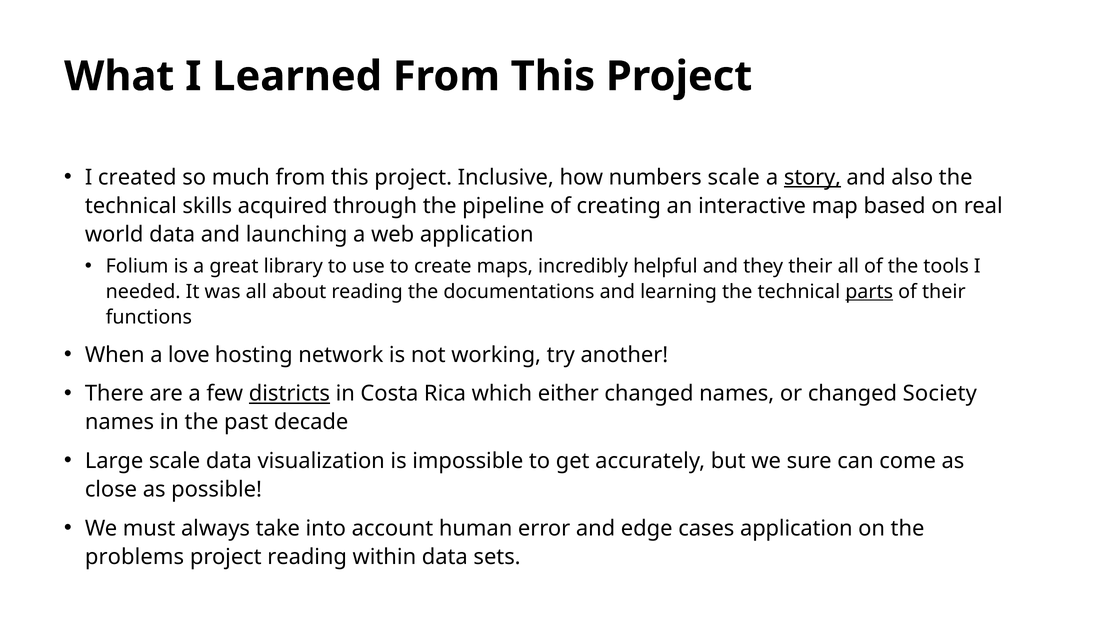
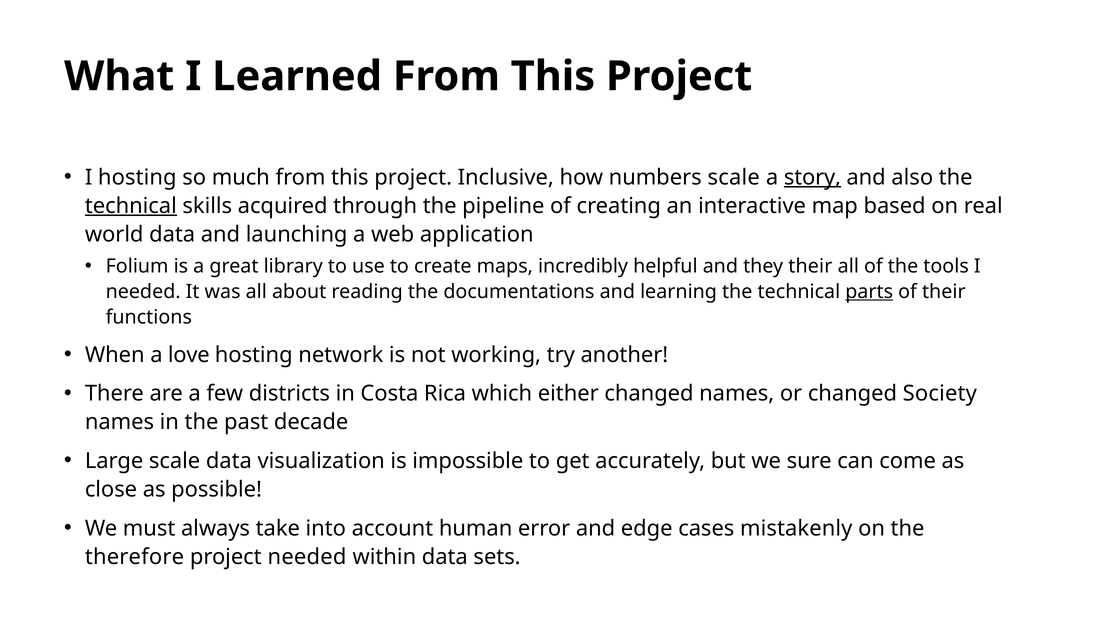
I created: created -> hosting (137, 177)
technical underline: none -> present (131, 206)
districts underline: present -> none (289, 393)
cases application: application -> mistakenly (796, 528)
problems: problems -> therefore (134, 556)
project reading: reading -> needed (307, 556)
